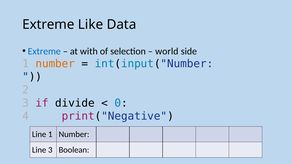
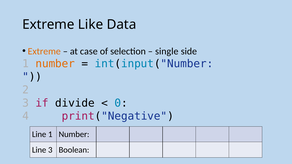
Extreme colour: blue -> orange (44, 51)
with: with -> case (89, 51)
world: world -> single (167, 51)
